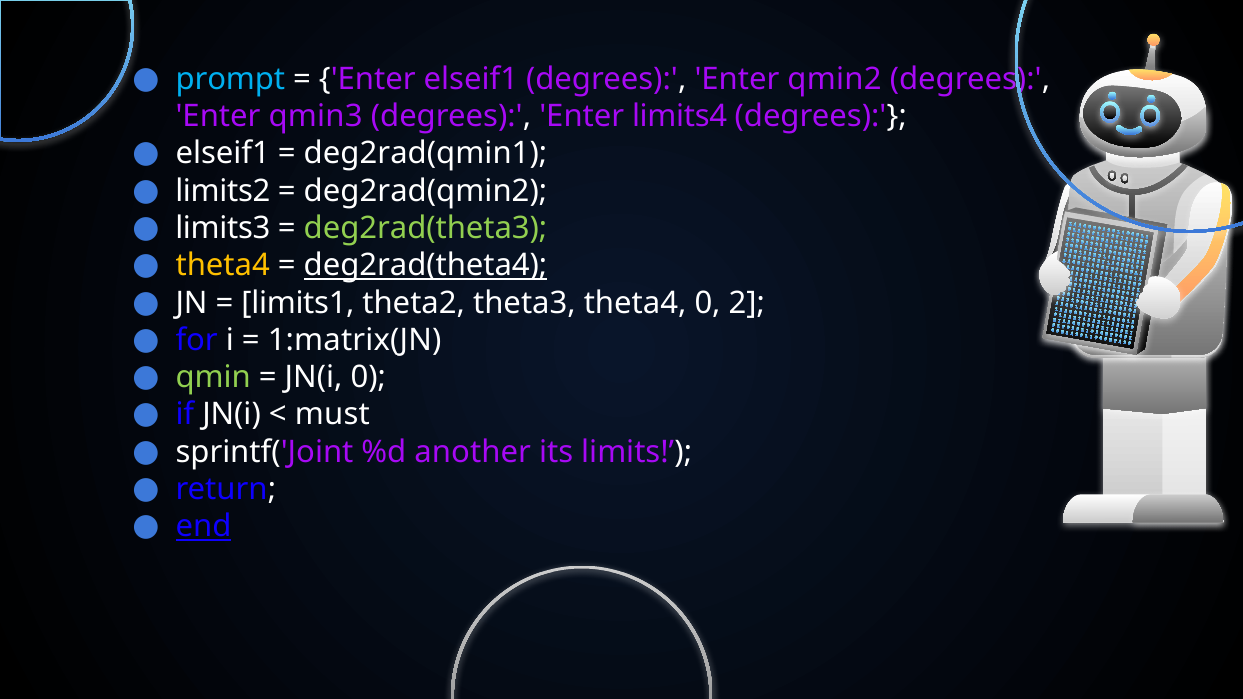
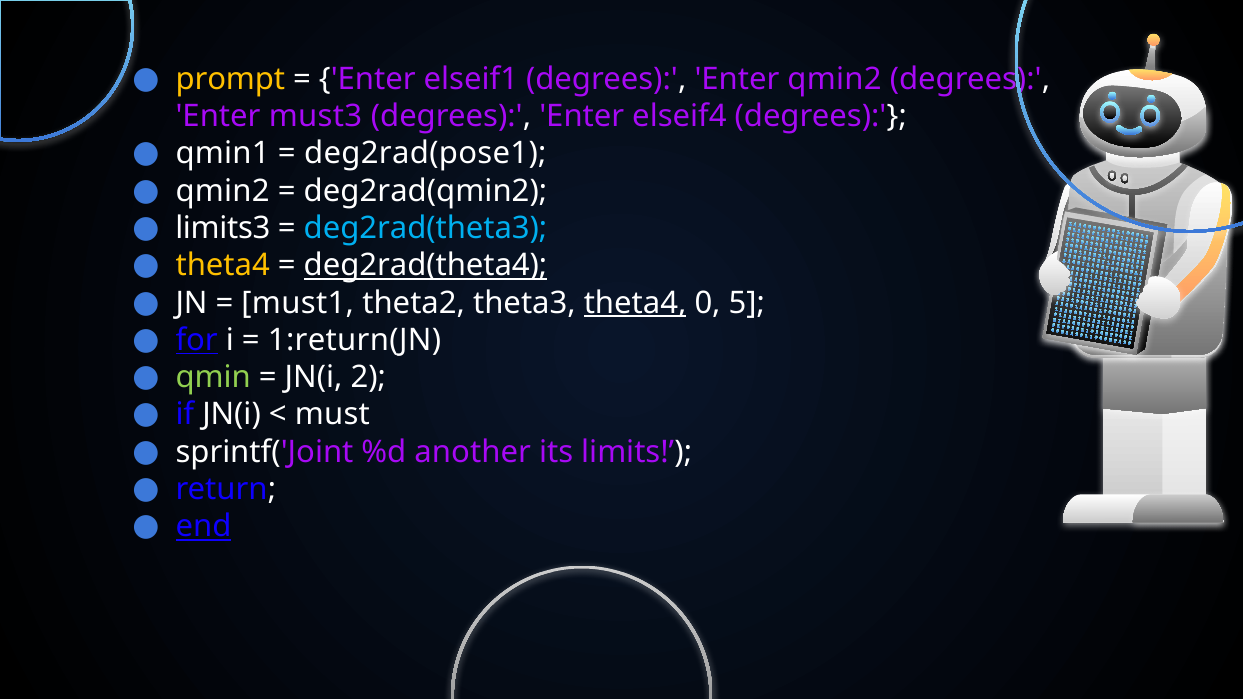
prompt colour: light blue -> yellow (230, 79)
qmin3: qmin3 -> must3 (316, 116)
limits4: limits4 -> elseif4 (679, 116)
elseif1: elseif1 -> qmin1 (223, 154)
deg2rad(qmin1: deg2rad(qmin1 -> deg2rad(pose1 (425, 154)
limits2: limits2 -> qmin2 (223, 191)
deg2rad(theta3 colour: light green -> light blue (426, 228)
limits1: limits1 -> must1 (298, 303)
theta4 underline: none -> present (635, 303)
2: 2 -> 5 (747, 303)
for underline: none -> present (197, 340)
1:matrix(JN: 1:matrix(JN -> 1:return(JN (355, 340)
JN(i 0: 0 -> 2 (368, 378)
